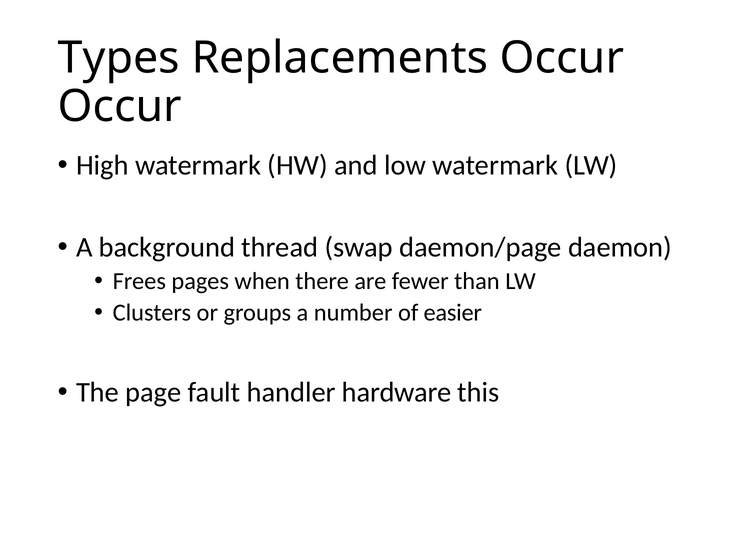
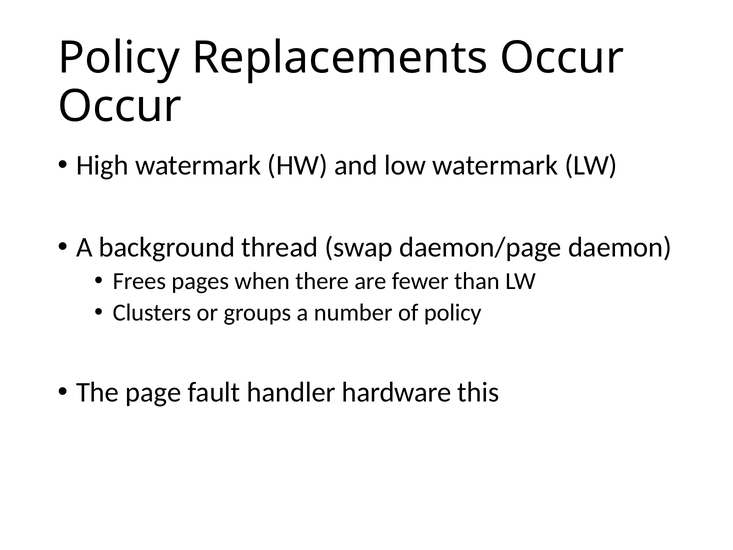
Types: Types -> Policy (119, 58)
of easier: easier -> policy (453, 312)
